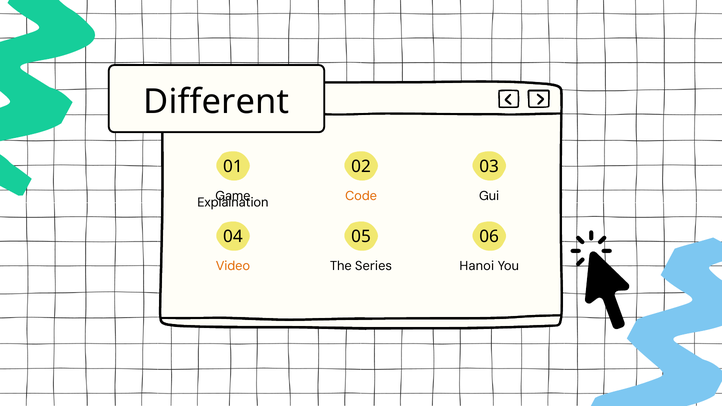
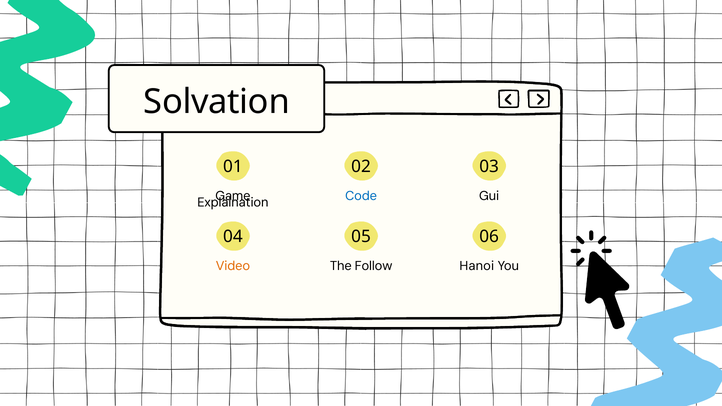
Different: Different -> Solvation (217, 102)
Code colour: orange -> blue (361, 196)
Series: Series -> Follow (374, 266)
